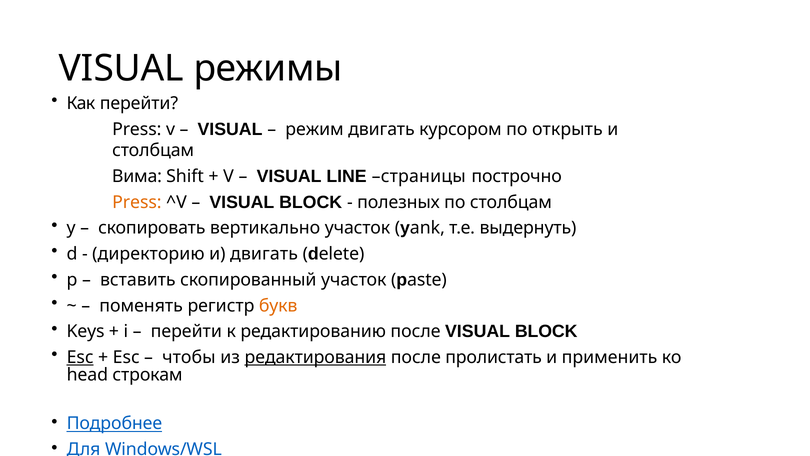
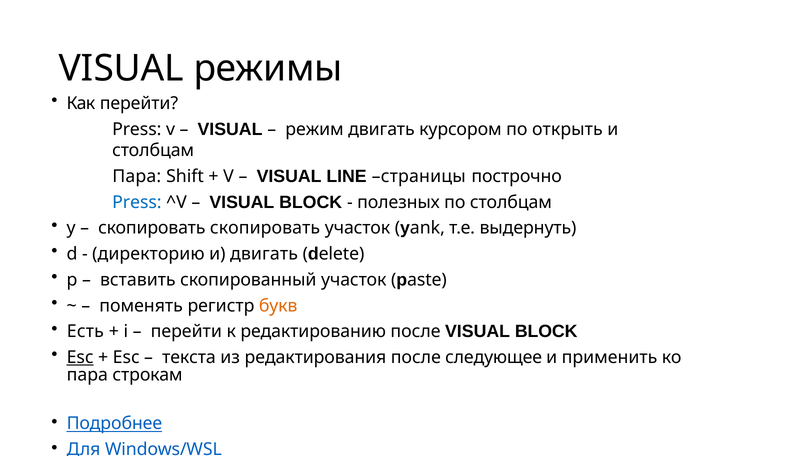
Вима: Вима -> Пара (137, 176)
Press colour: orange -> blue (137, 202)
скопировать вертикально: вертикально -> скопировать (265, 228)
Keys: Keys -> Есть (85, 331)
чтобы: чтобы -> текста (189, 357)
редактирования underline: present -> none (315, 357)
пролистать: пролистать -> следующее (494, 357)
head: head -> пара (87, 374)
